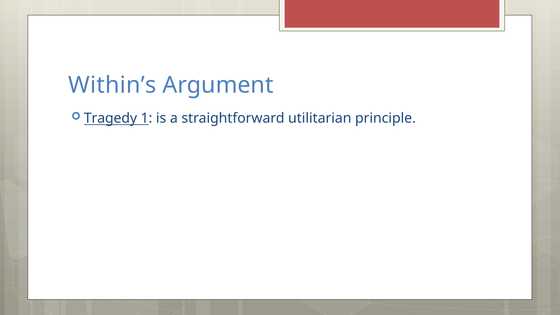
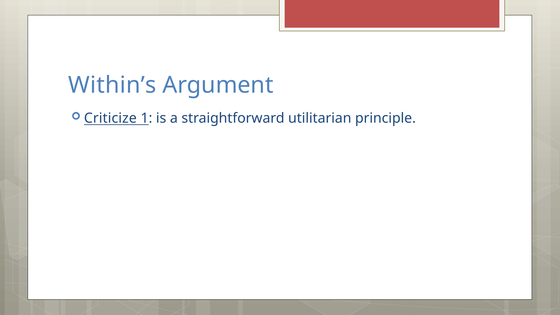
Tragedy: Tragedy -> Criticize (110, 118)
